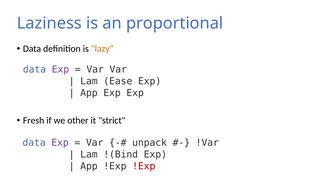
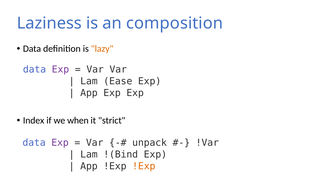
proportional: proportional -> composition (175, 23)
Fresh: Fresh -> Index (34, 121)
other: other -> when (78, 121)
!Exp colour: red -> orange (144, 166)
